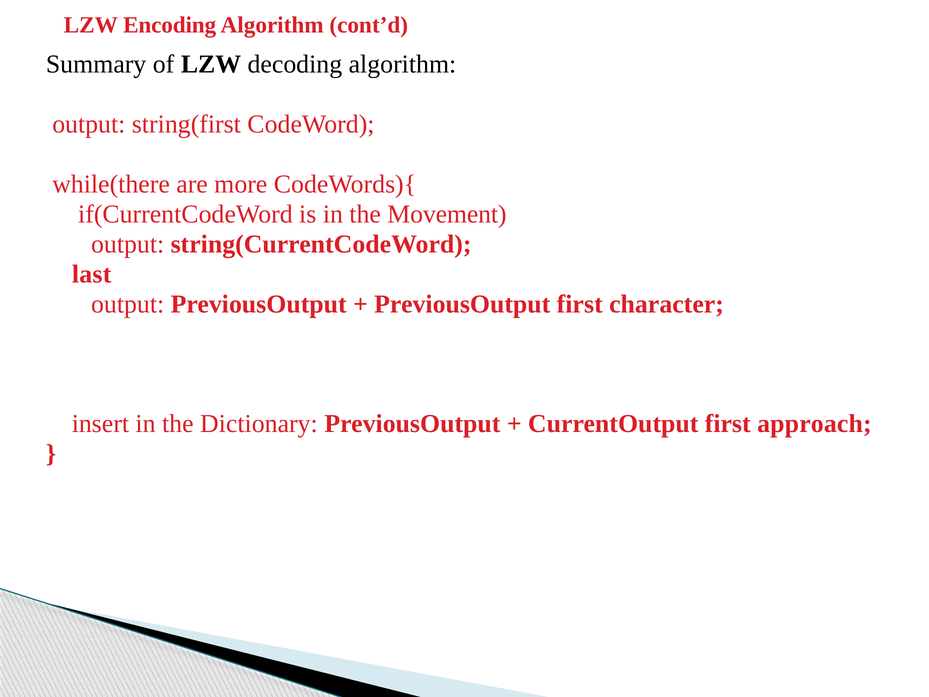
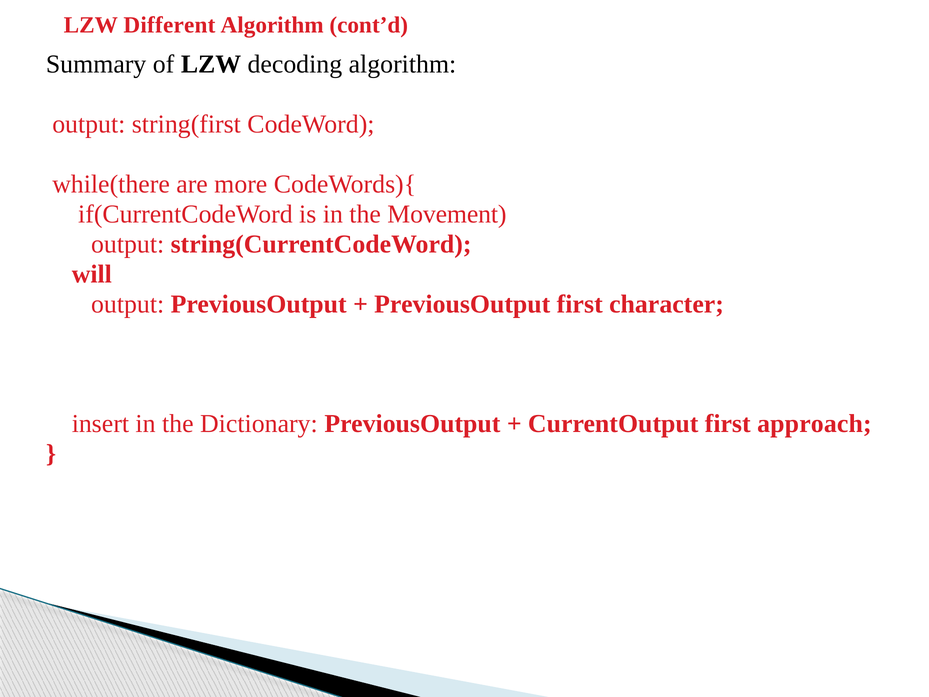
Encoding: Encoding -> Different (169, 25)
last: last -> will (92, 274)
